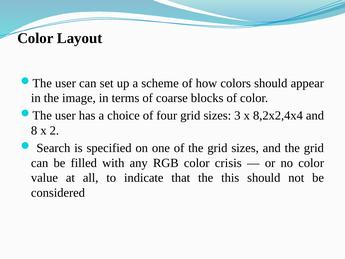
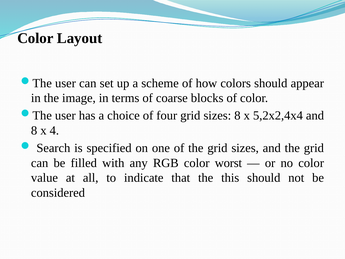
sizes 3: 3 -> 8 (237, 115)
8,2x2,4x4: 8,2x2,4x4 -> 5,2x2,4x4 (278, 115)
2: 2 -> 4 (54, 130)
crisis: crisis -> worst (228, 163)
